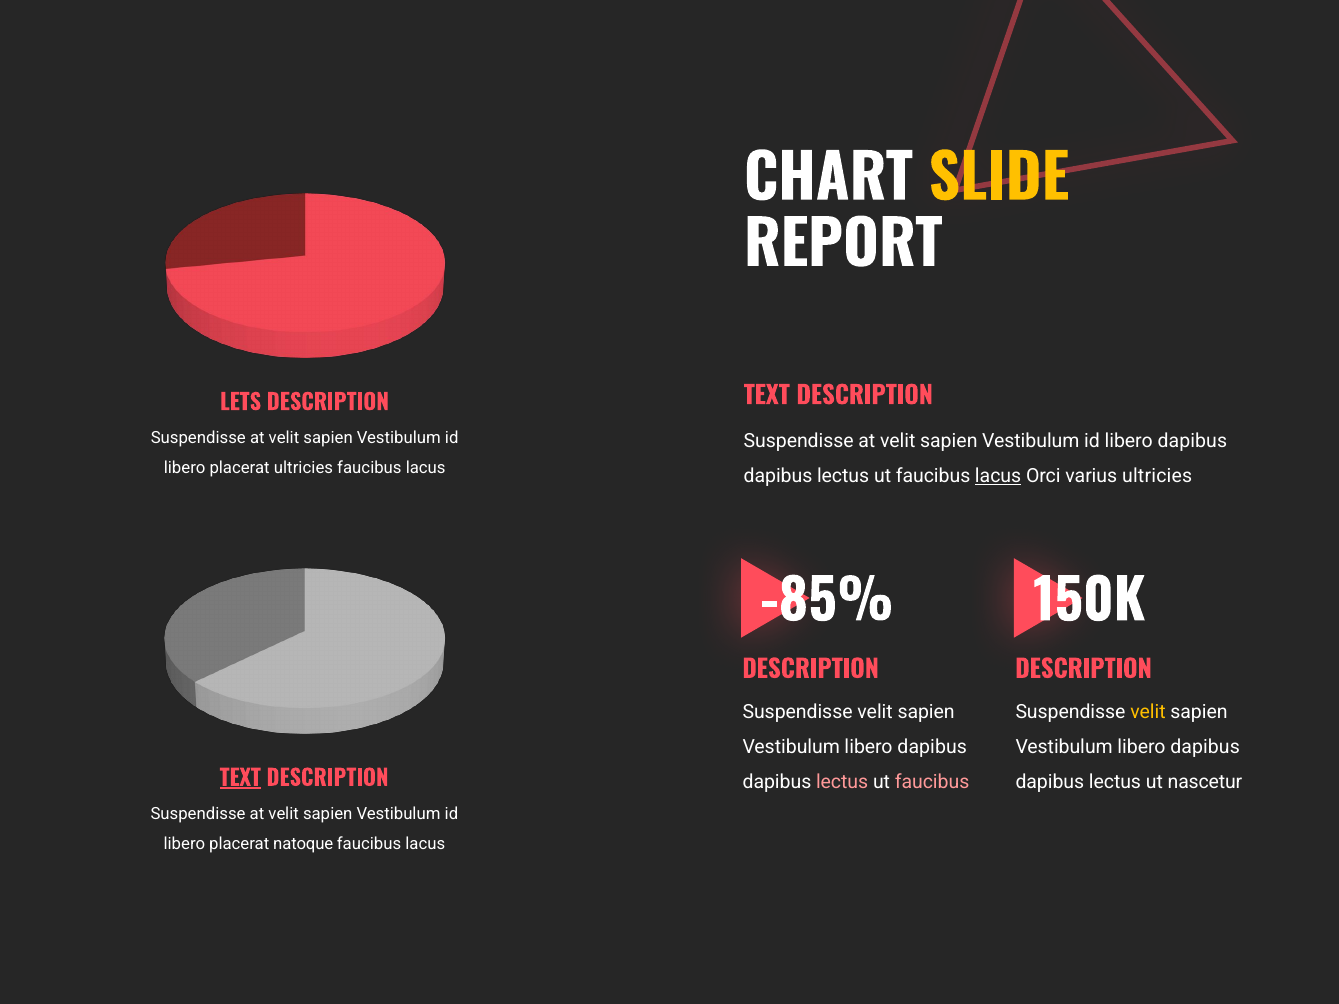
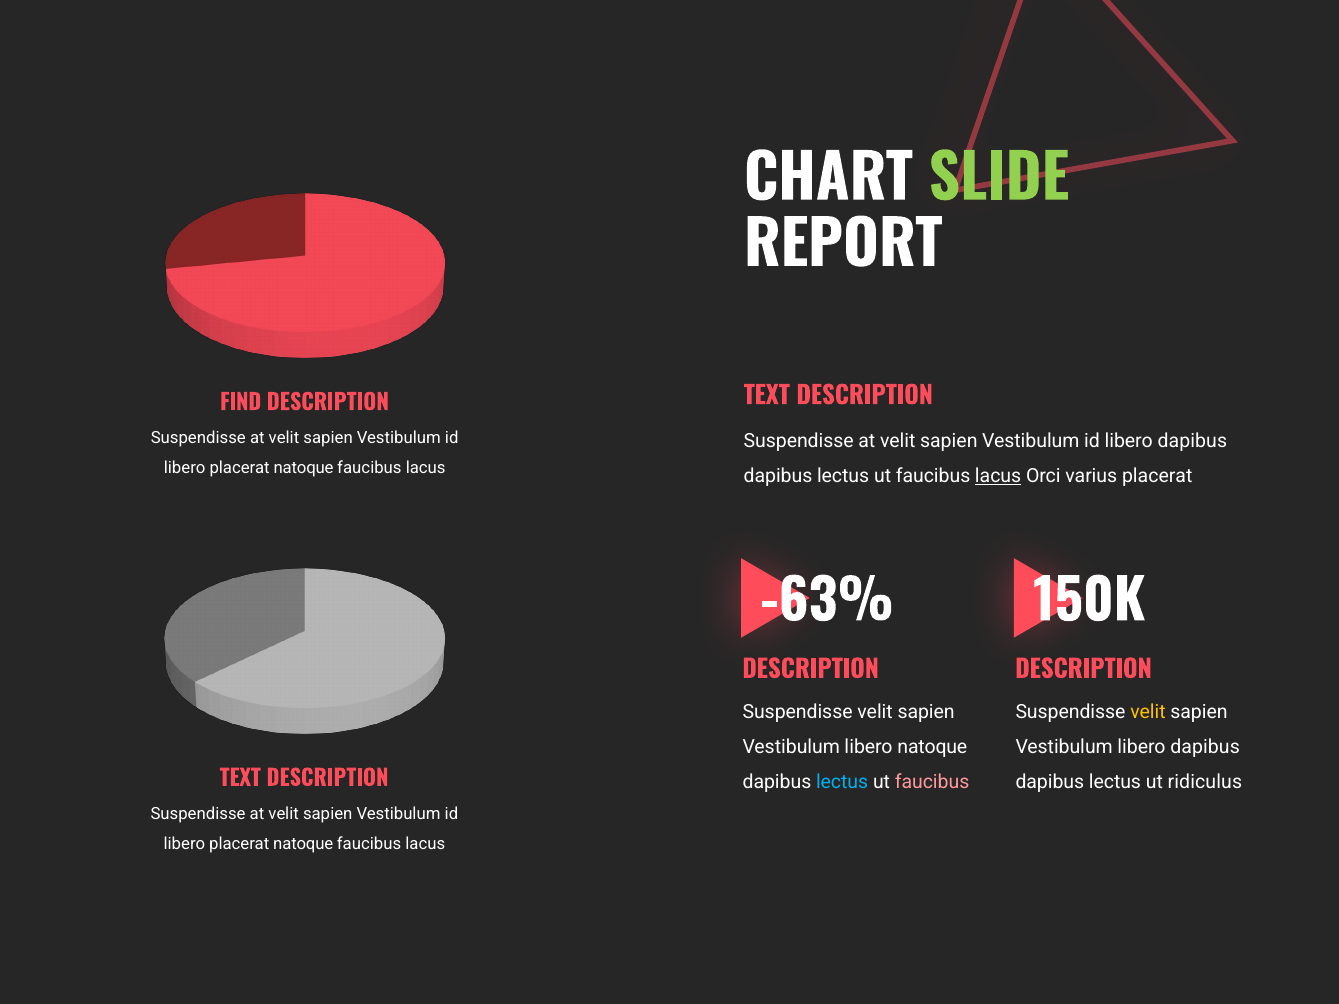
SLIDE colour: yellow -> light green (999, 179)
LETS: LETS -> FIND (241, 403)
ultricies: ultricies -> natoque (304, 468)
varius ultricies: ultricies -> placerat (1157, 476)
-85%: -85% -> -63% (827, 602)
dapibus: dapibus -> natoque (932, 747)
TEXT underline: present -> none (240, 779)
lectus colour: pink -> light blue (842, 782)
nascetur: nascetur -> ridiculus (1205, 782)
